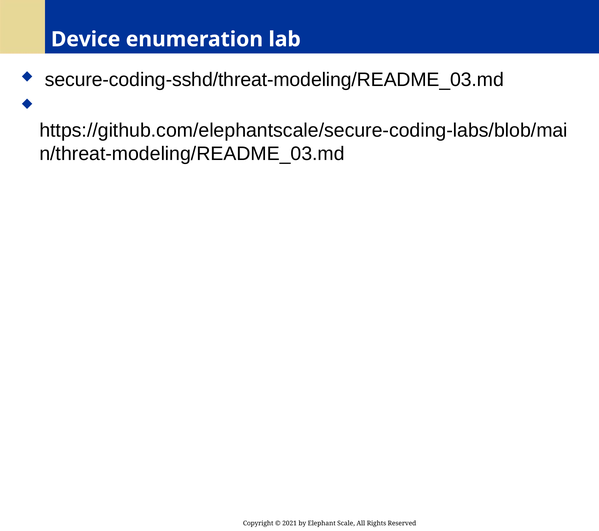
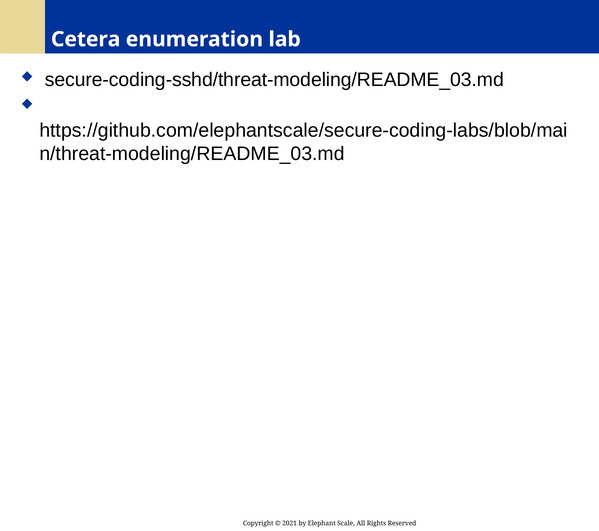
Device: Device -> Cetera (86, 39)
